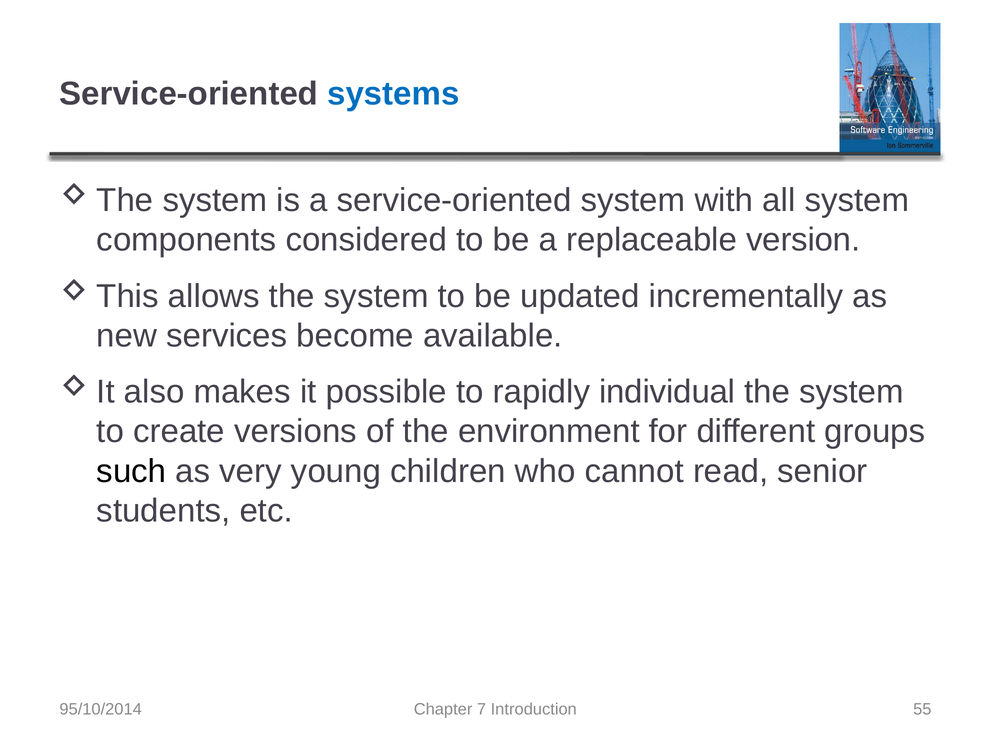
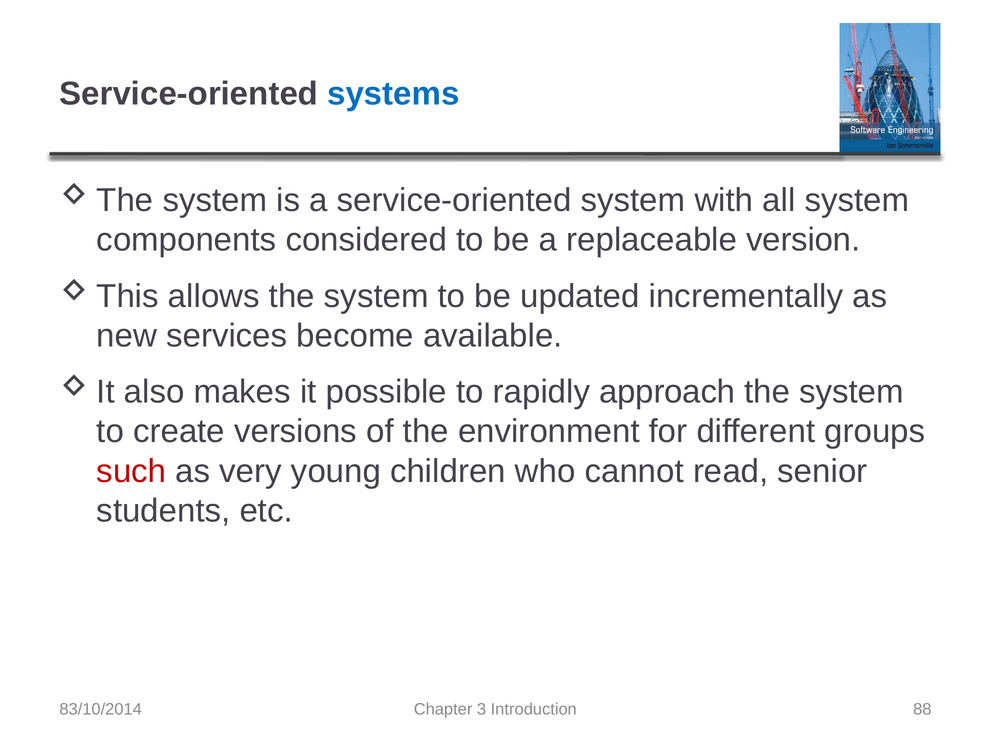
individual: individual -> approach (667, 392)
such colour: black -> red (131, 471)
95/10/2014: 95/10/2014 -> 83/10/2014 (101, 710)
7: 7 -> 3 (482, 710)
55: 55 -> 88 (922, 710)
